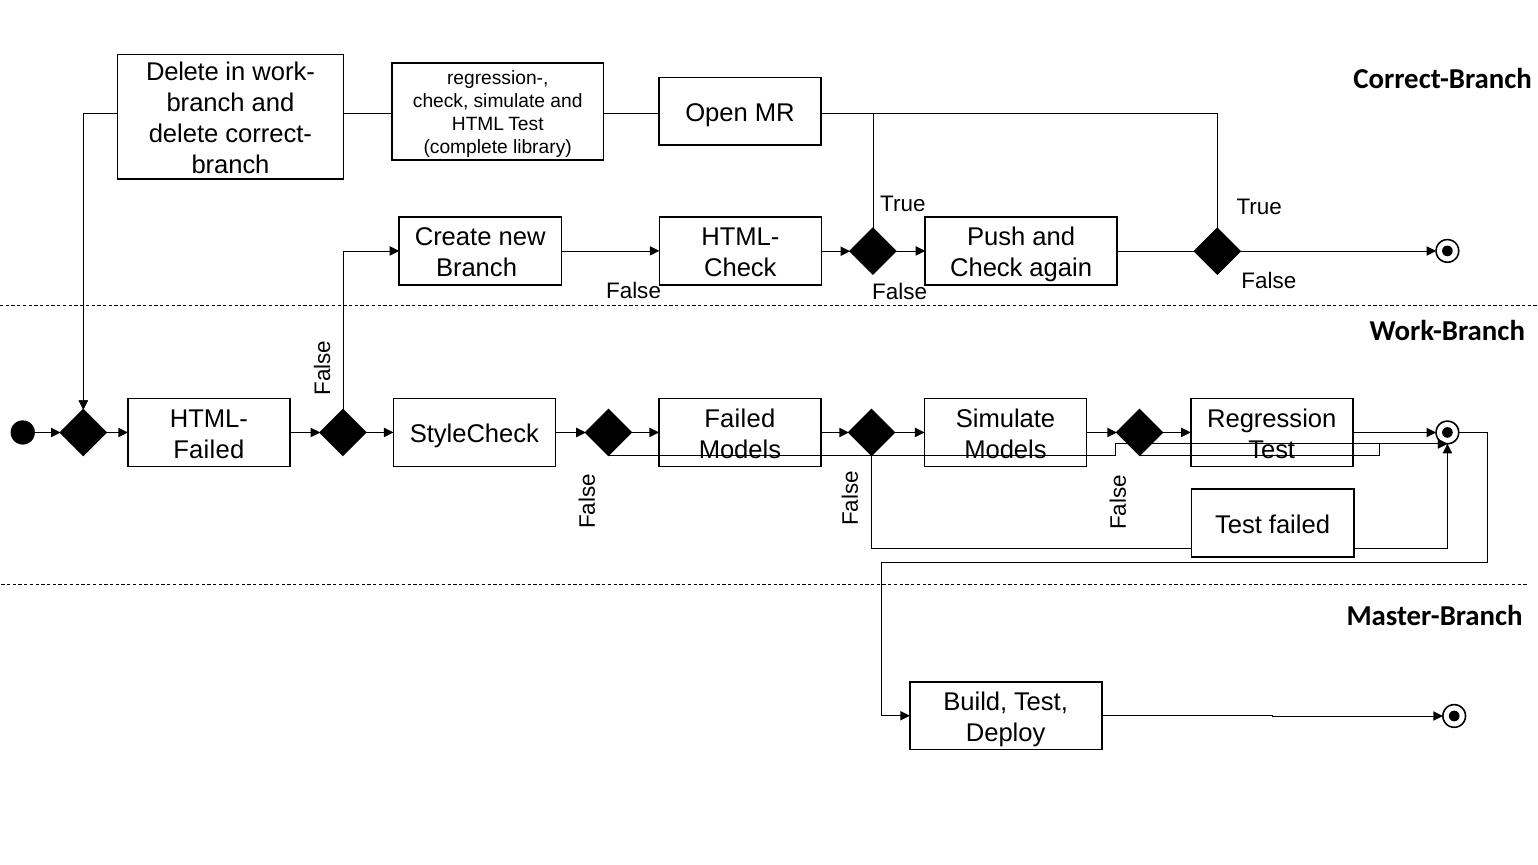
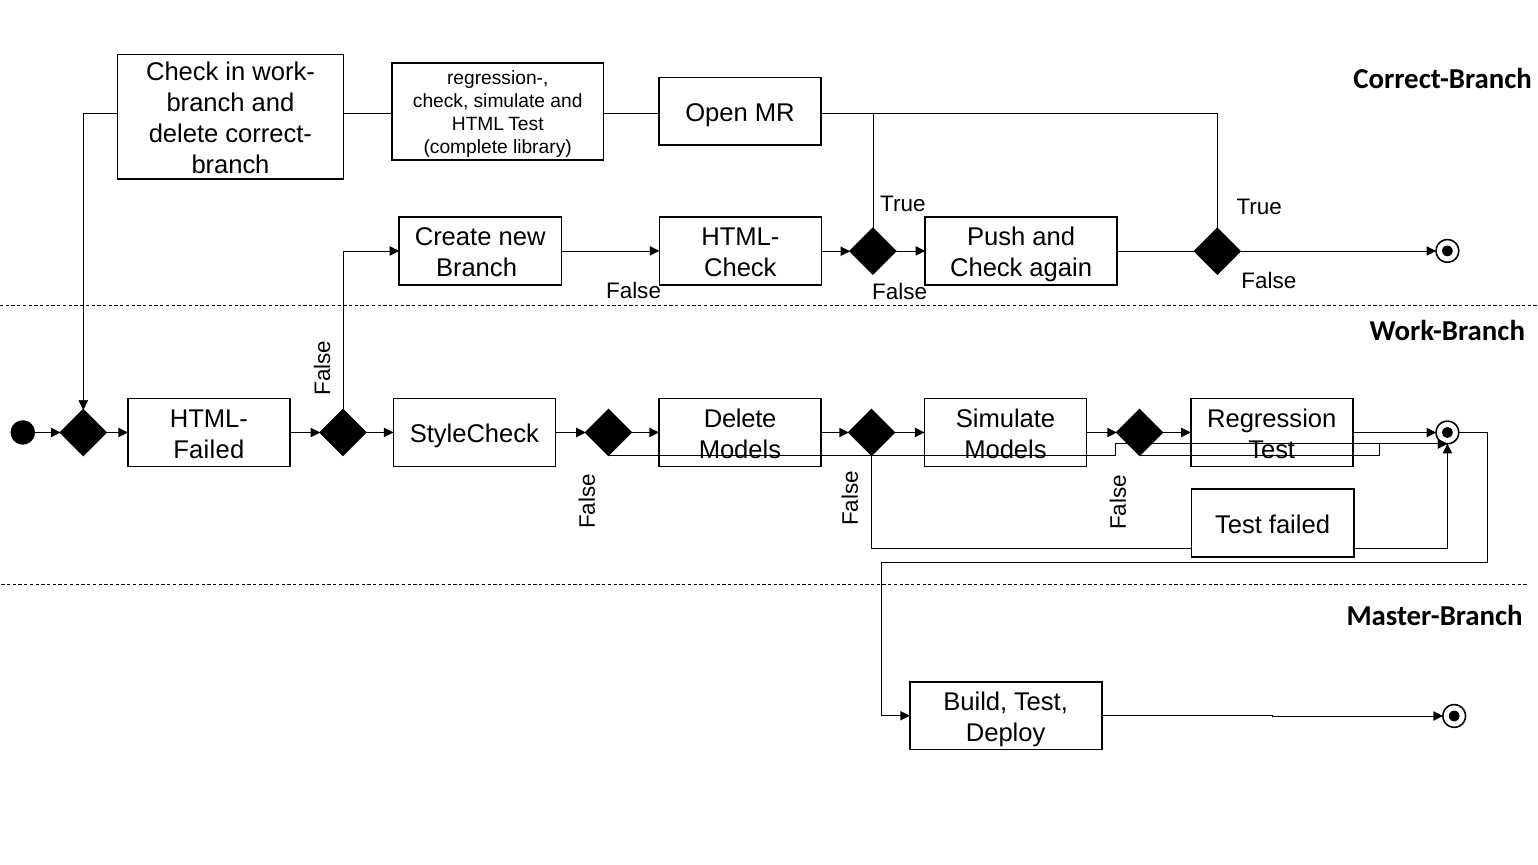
Delete: Delete -> Check (182, 72)
Failed: Failed -> Delete (740, 419)
